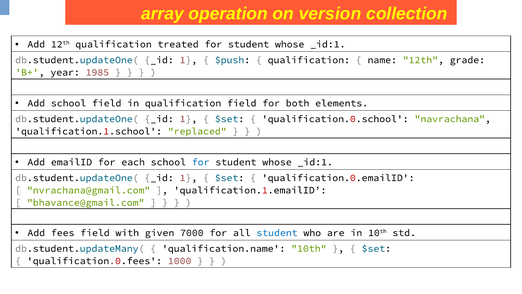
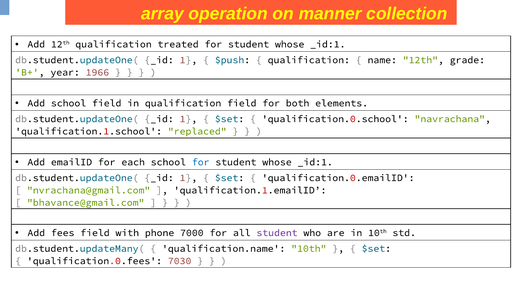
version: version -> manner (330, 14)
1985: 1985 -> 1966 (97, 72)
given: given -> phone (160, 232)
student colour: blue -> purple (277, 232)
1000: 1000 -> 7030 (180, 261)
